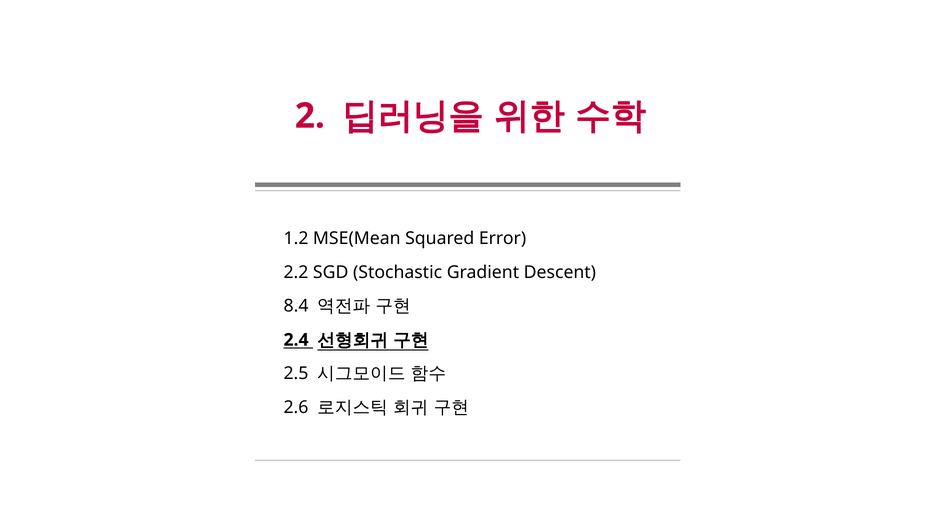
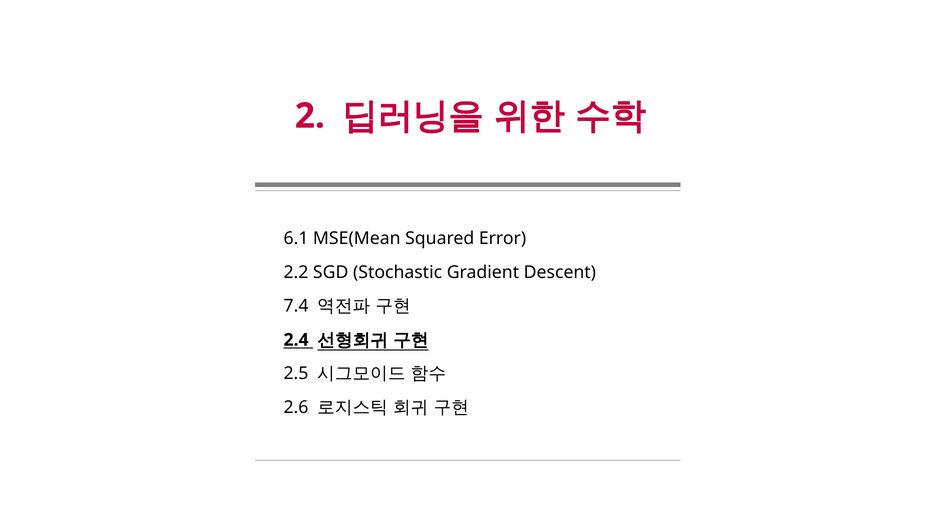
1.2: 1.2 -> 6.1 (296, 238)
8.4: 8.4 -> 7.4 (296, 306)
